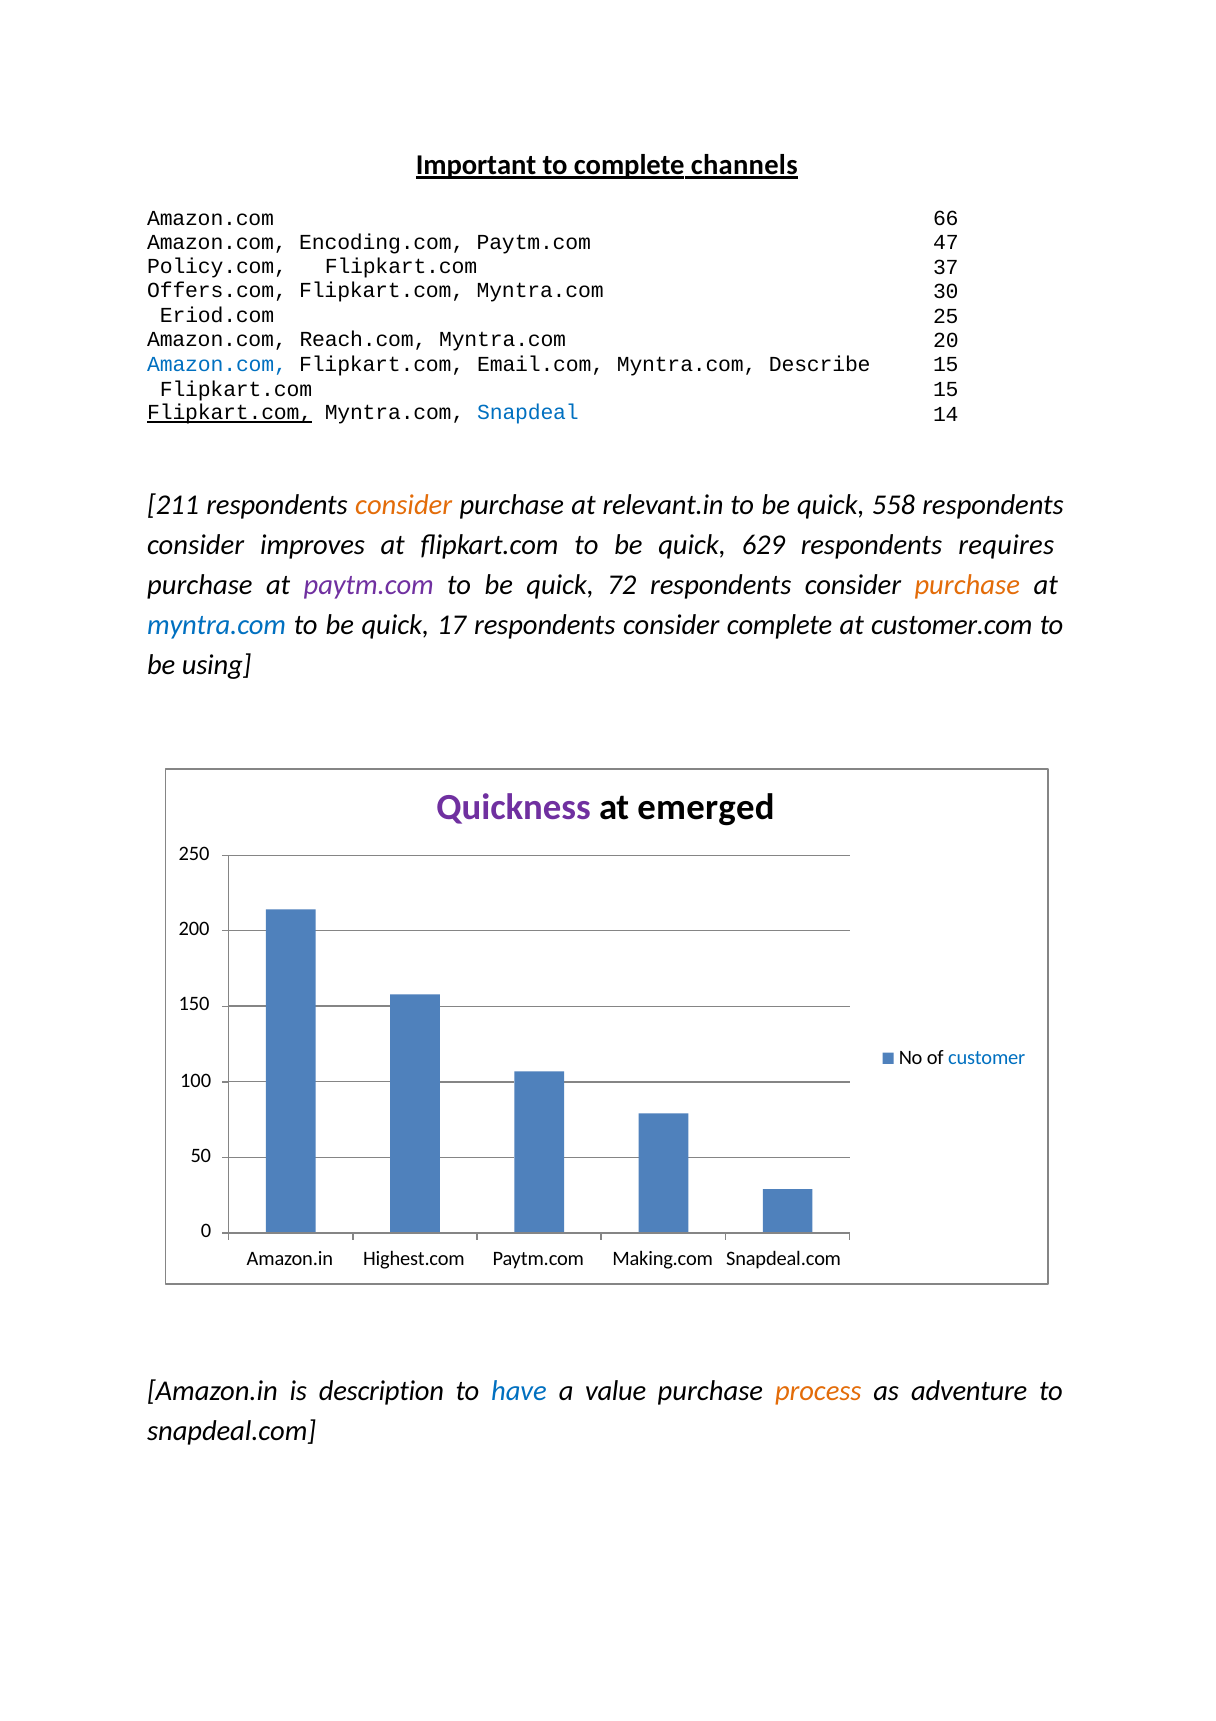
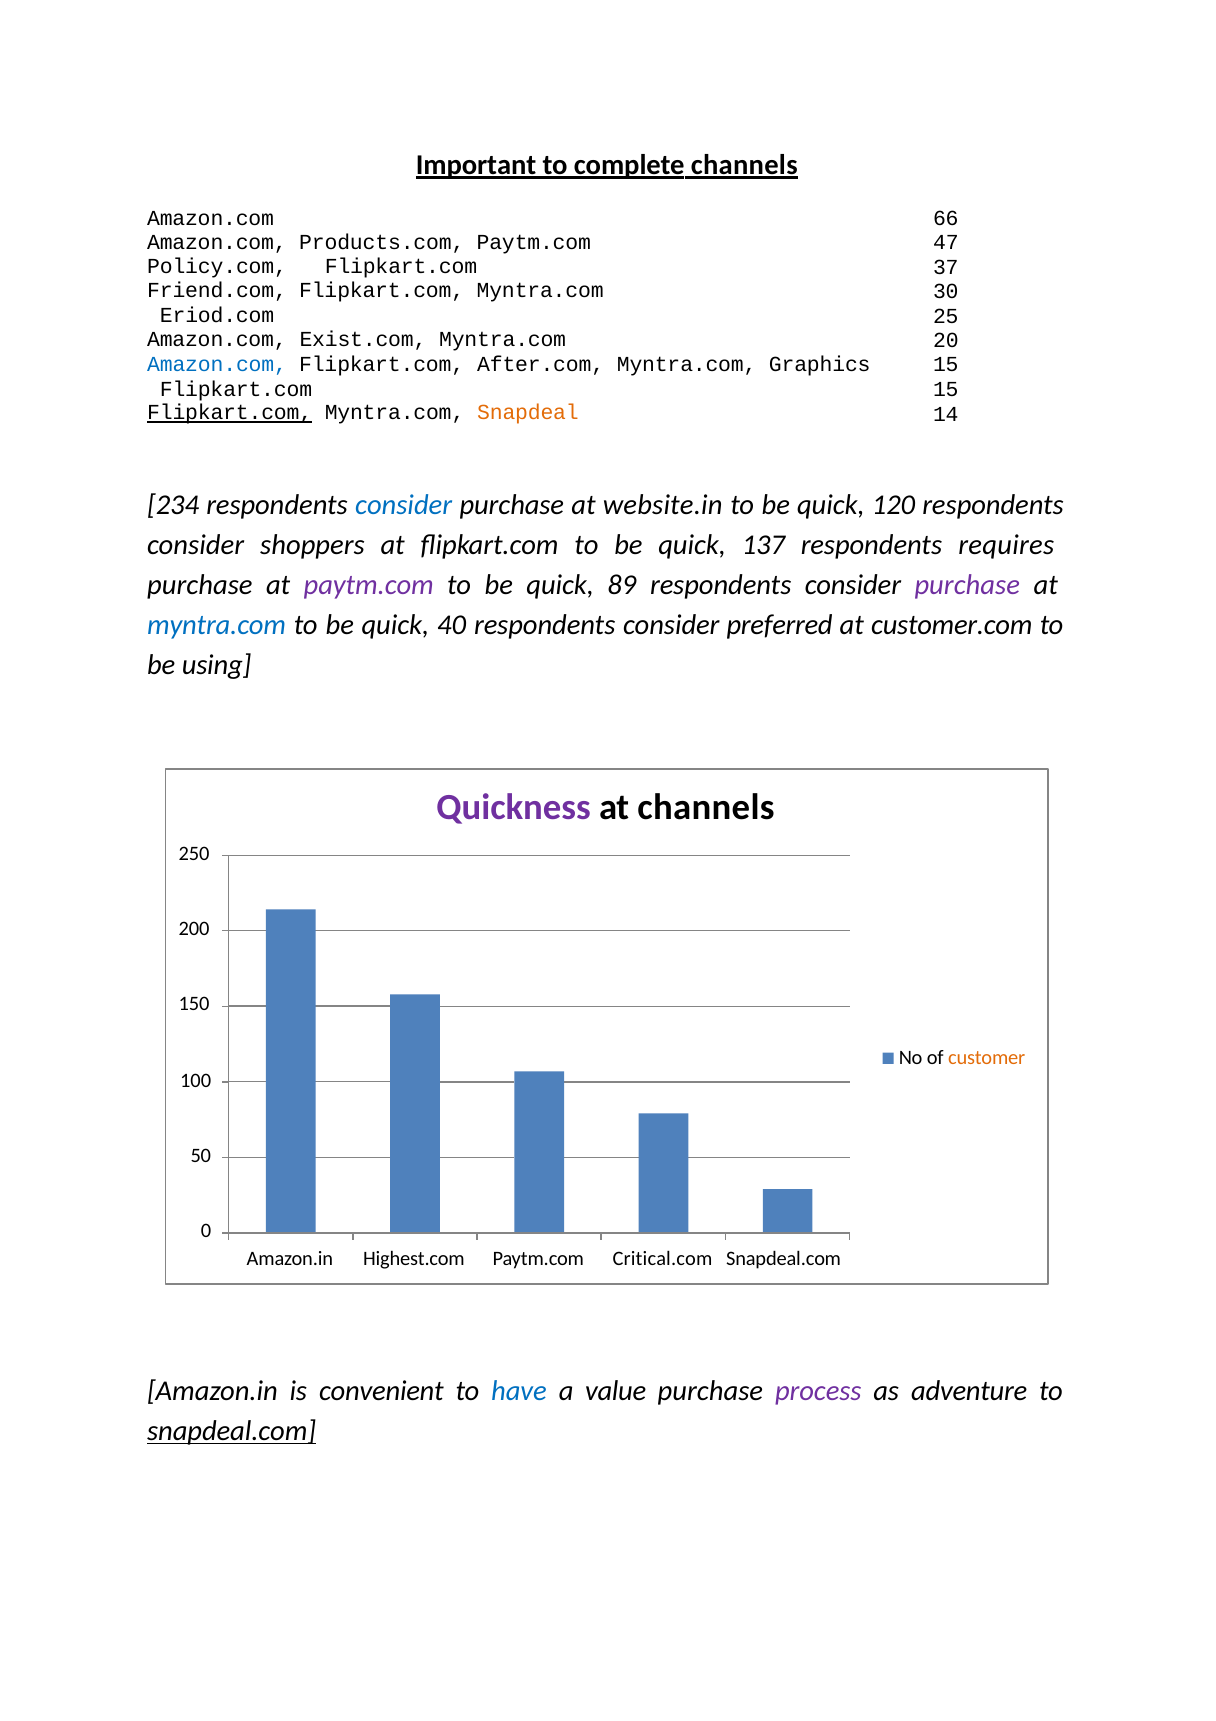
Encoding.com: Encoding.com -> Products.com (382, 243)
Offers.com: Offers.com -> Friend.com (217, 291)
Reach.com: Reach.com -> Exist.com (363, 339)
Email.com: Email.com -> After.com (541, 365)
Describe: Describe -> Graphics (820, 365)
Snapdeal colour: blue -> orange (528, 413)
211: 211 -> 234 (173, 505)
consider colour: orange -> blue (404, 505)
relevant.in: relevant.in -> website.in (663, 505)
558: 558 -> 120 (894, 505)
improves: improves -> shoppers (312, 545)
629: 629 -> 137 (763, 545)
72: 72 -> 89 (622, 585)
purchase colour: orange -> purple (967, 585)
17: 17 -> 40 (452, 625)
consider complete: complete -> preferred (780, 625)
at emerged: emerged -> channels (706, 807)
customer colour: blue -> orange (987, 1057)
Making.com: Making.com -> Critical.com (662, 1259)
description: description -> convenient (381, 1391)
process colour: orange -> purple (818, 1391)
snapdeal.com underline: none -> present (232, 1431)
